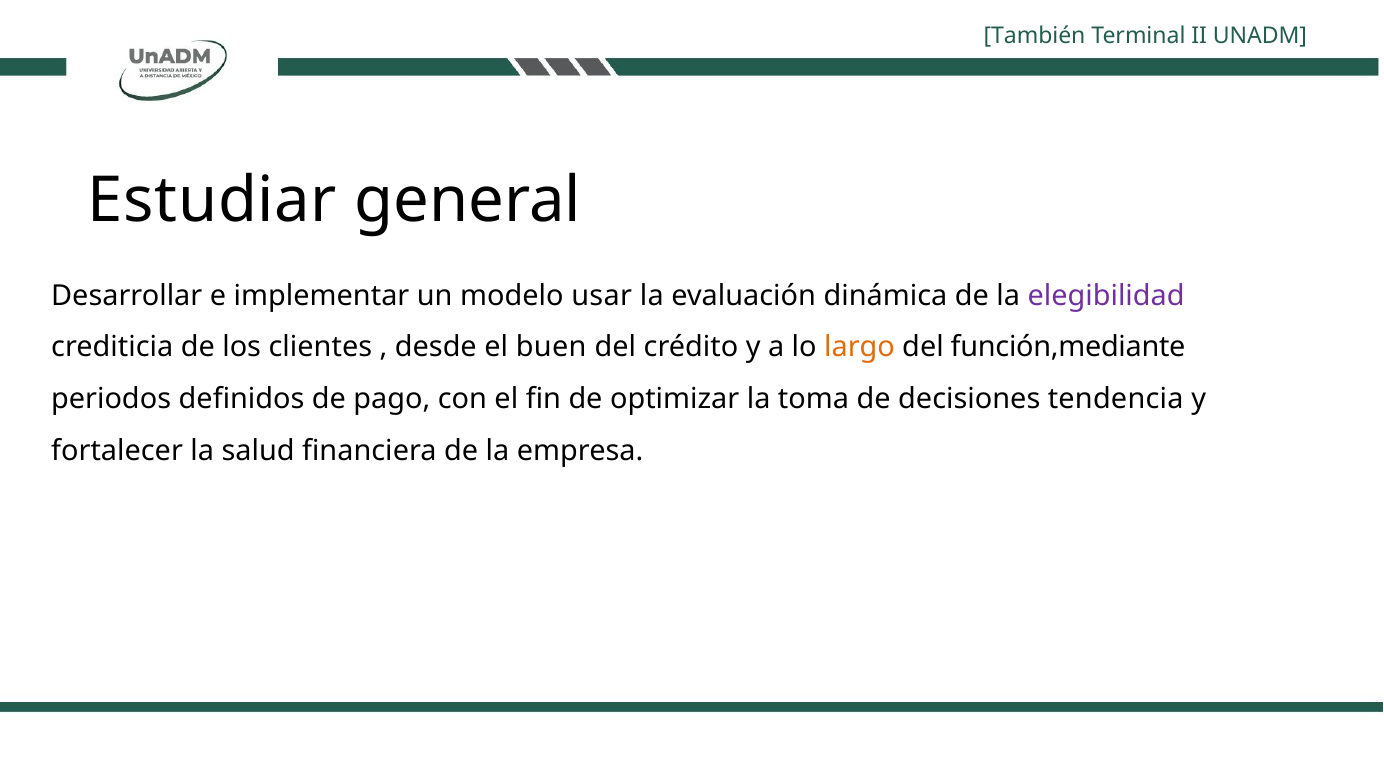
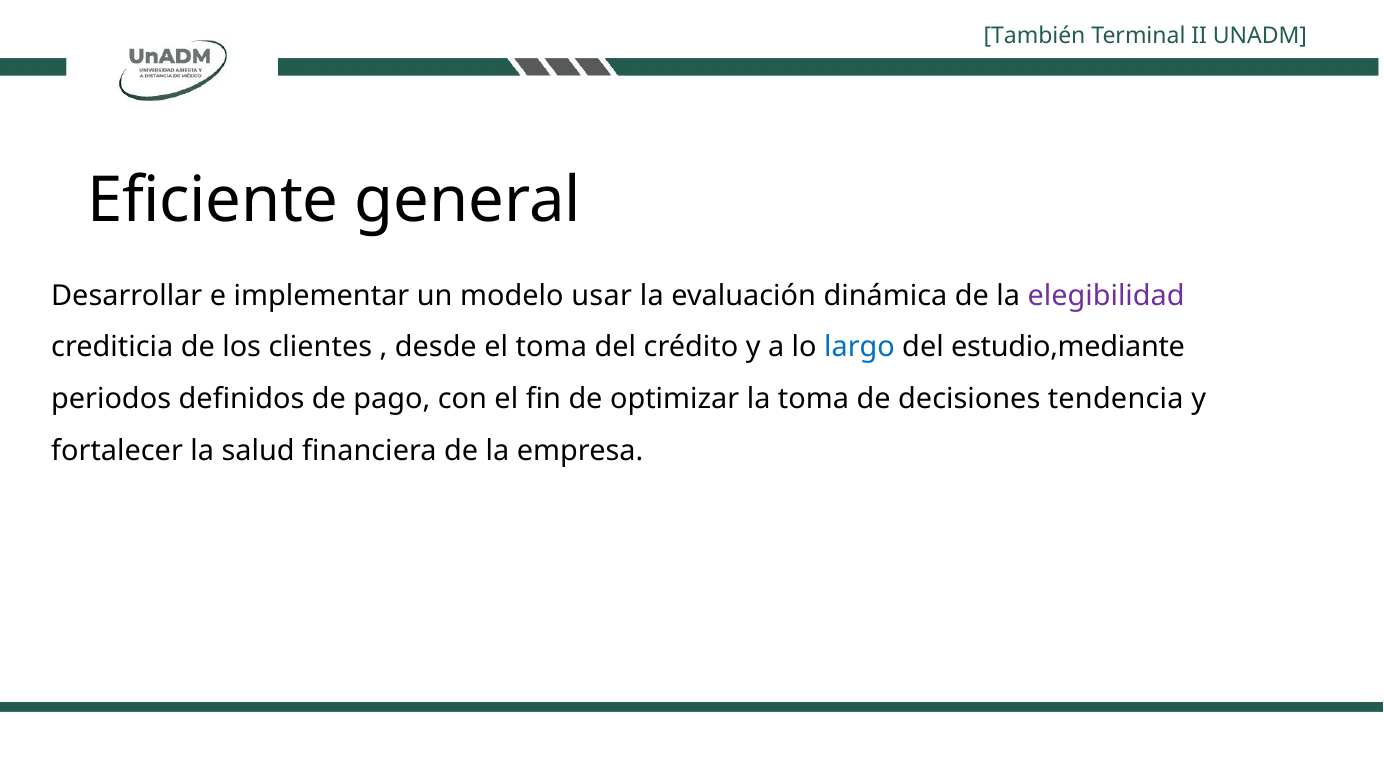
Estudiar: Estudiar -> Eficiente (213, 200)
el buen: buen -> toma (551, 347)
largo colour: orange -> blue (860, 347)
función,mediante: función,mediante -> estudio,mediante (1068, 347)
